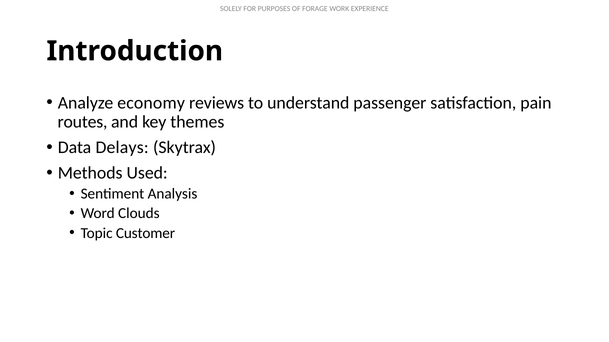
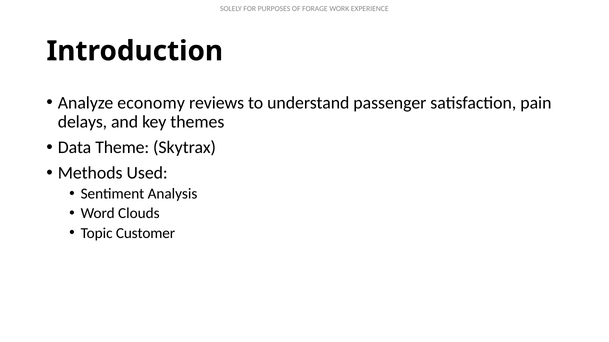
routes: routes -> delays (83, 122)
Delays: Delays -> Theme (122, 148)
